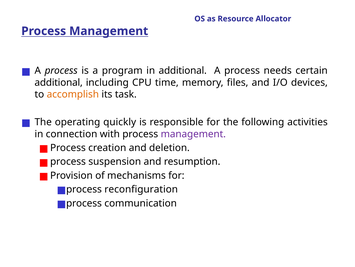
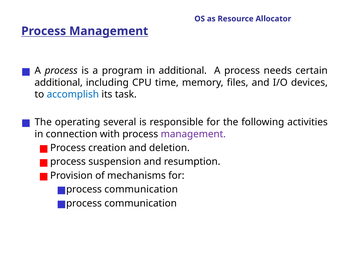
accomplish colour: orange -> blue (73, 94)
quickly: quickly -> several (120, 122)
reconfiguration: reconfiguration -> communication (141, 189)
